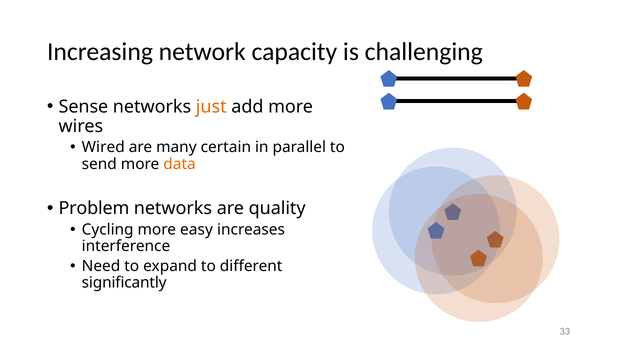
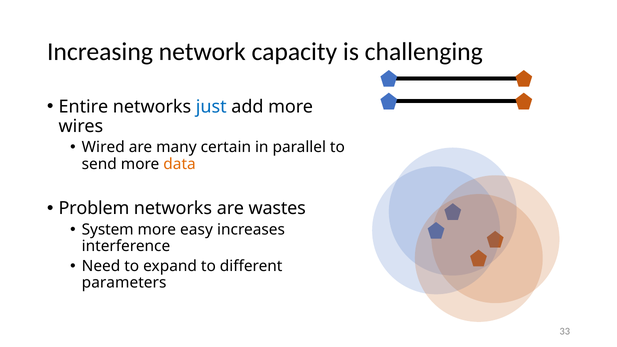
Sense: Sense -> Entire (83, 107)
just colour: orange -> blue (211, 107)
quality: quality -> wastes (277, 208)
Cycling: Cycling -> System (108, 230)
significantly: significantly -> parameters (124, 283)
